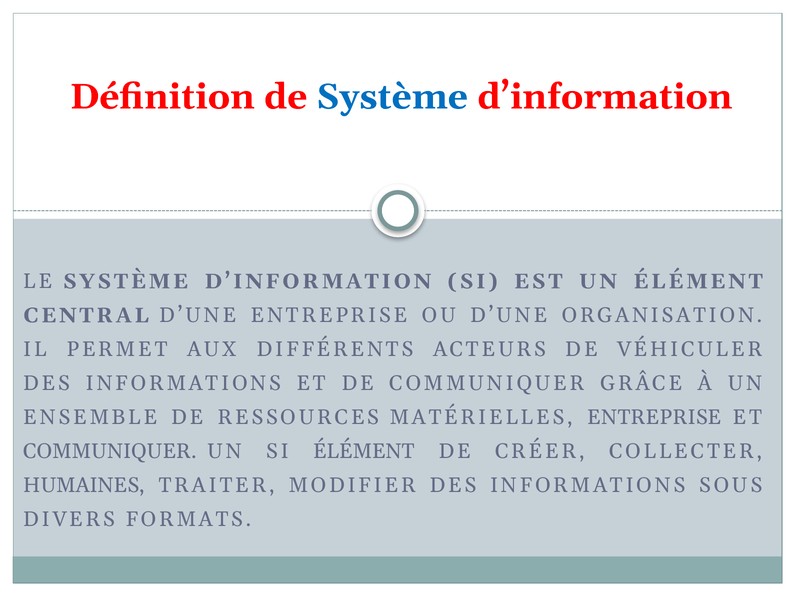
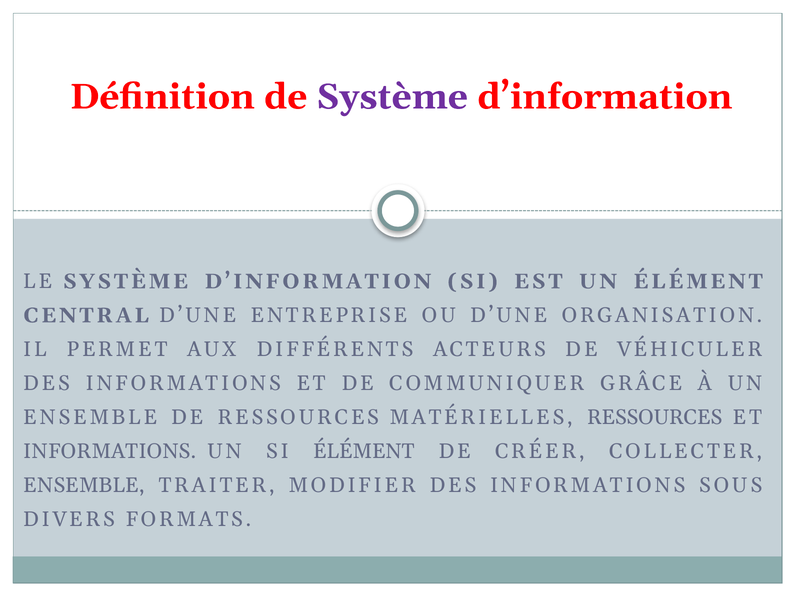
Système colour: blue -> purple (392, 97)
MATÉRIELLES ENTREPRISE: ENTREPRISE -> RESSOURCES (655, 417)
COMMUNIQUER: COMMUNIQUER -> INFORMATIONS (110, 451)
HUMAINES: HUMAINES -> ENSEMBLE (84, 485)
